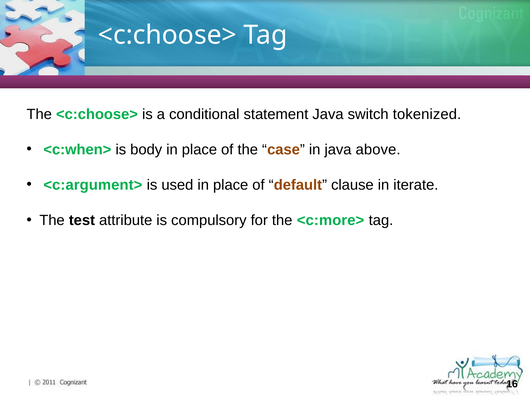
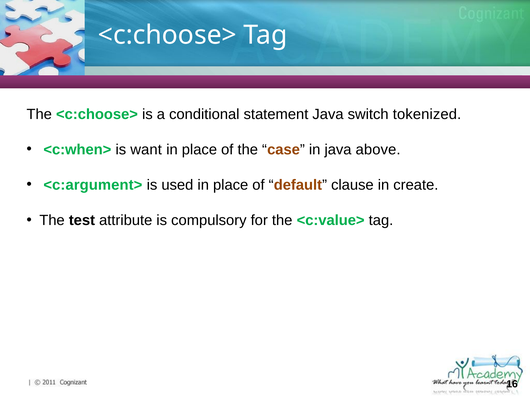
body: body -> want (146, 149)
iterate: iterate -> create (416, 185)
<c:more>: <c:more> -> <c:value> (331, 220)
